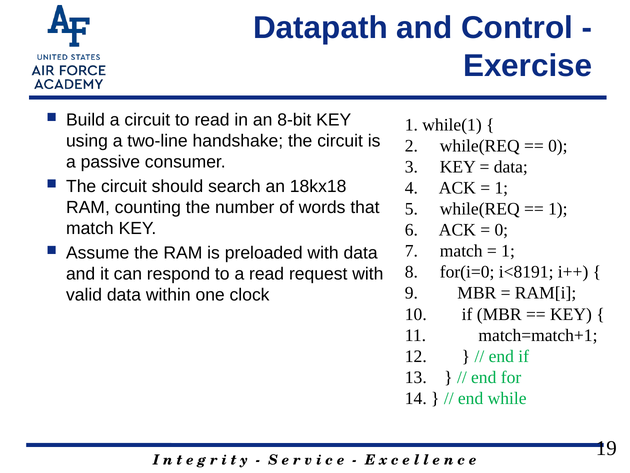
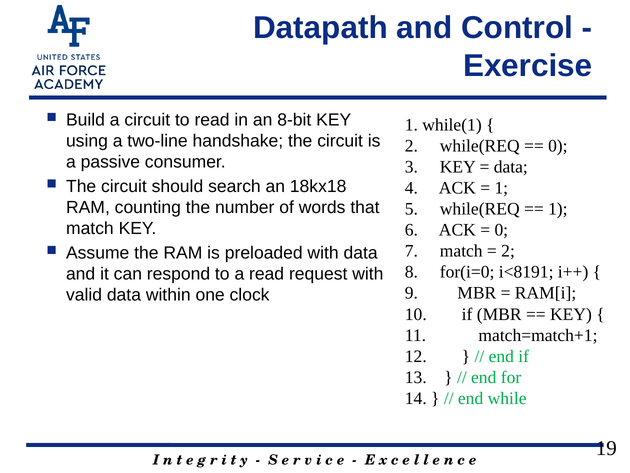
1: 1 -> 2 (508, 251)
